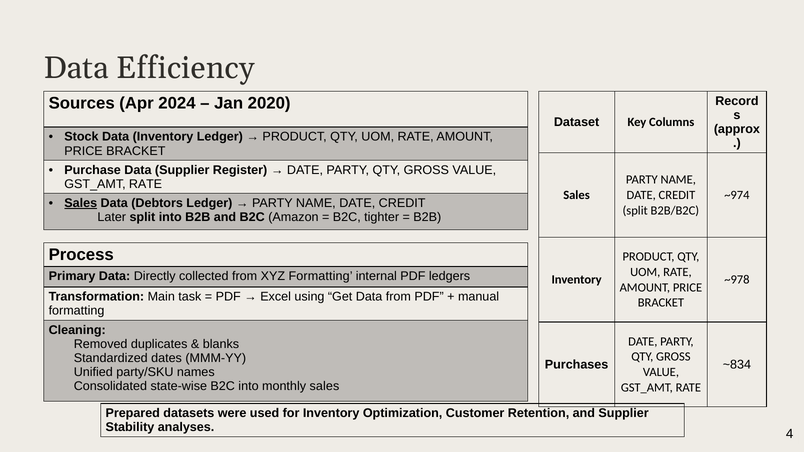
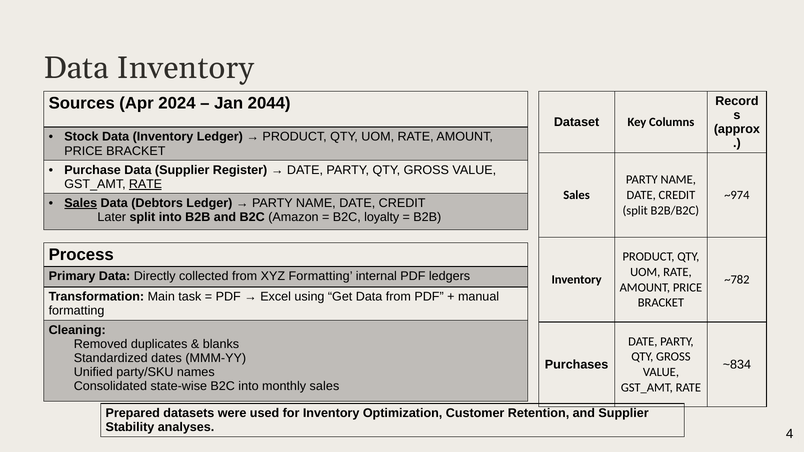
Efficiency: Efficiency -> Inventory (185, 68)
2020: 2020 -> 2044 (269, 103)
RATE underline: none -> present (146, 184)
tighter: tighter -> loyalty (382, 217)
~978: ~978 -> ~782 (737, 280)
